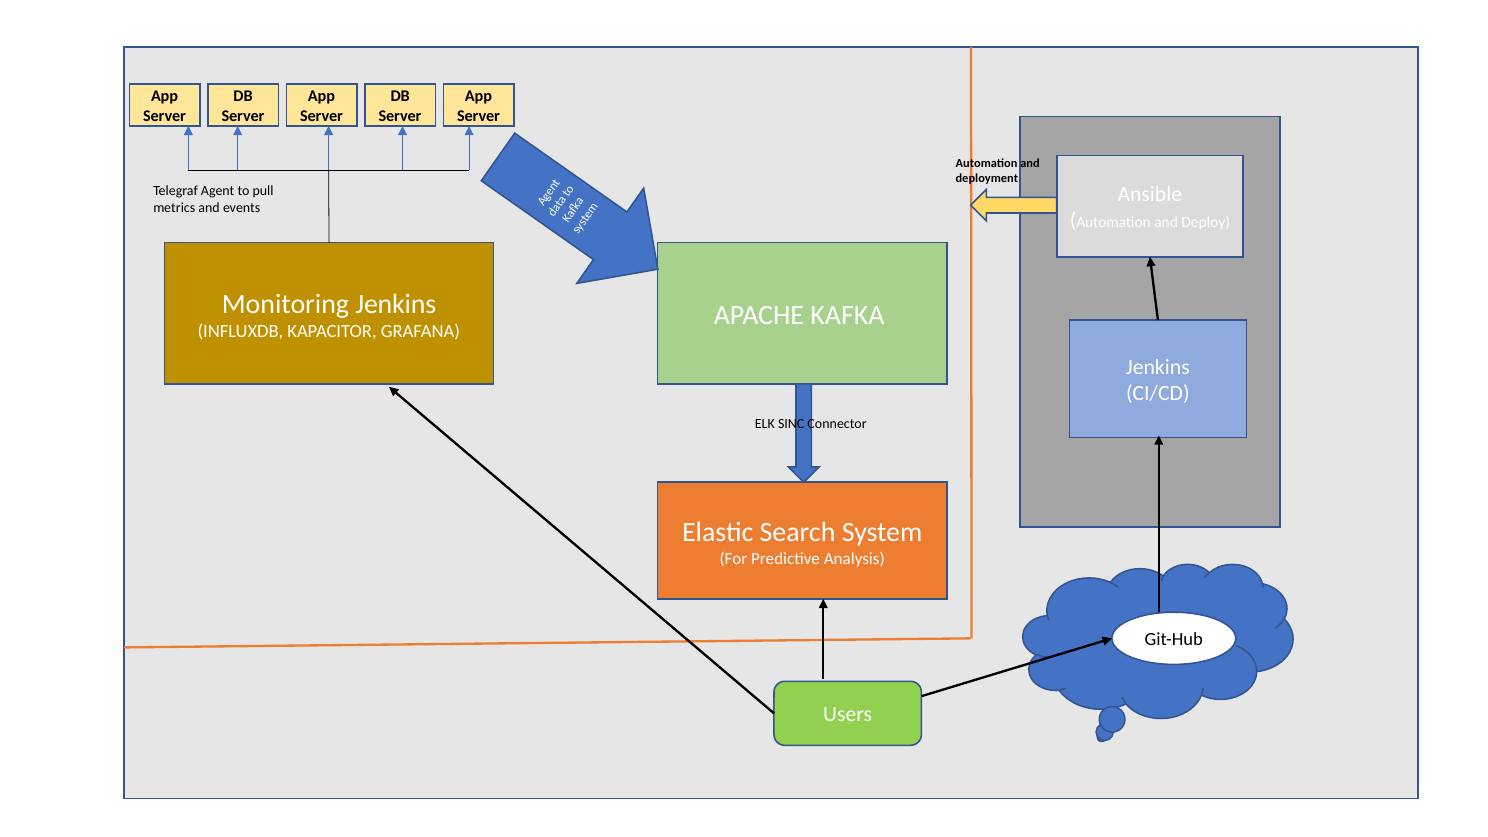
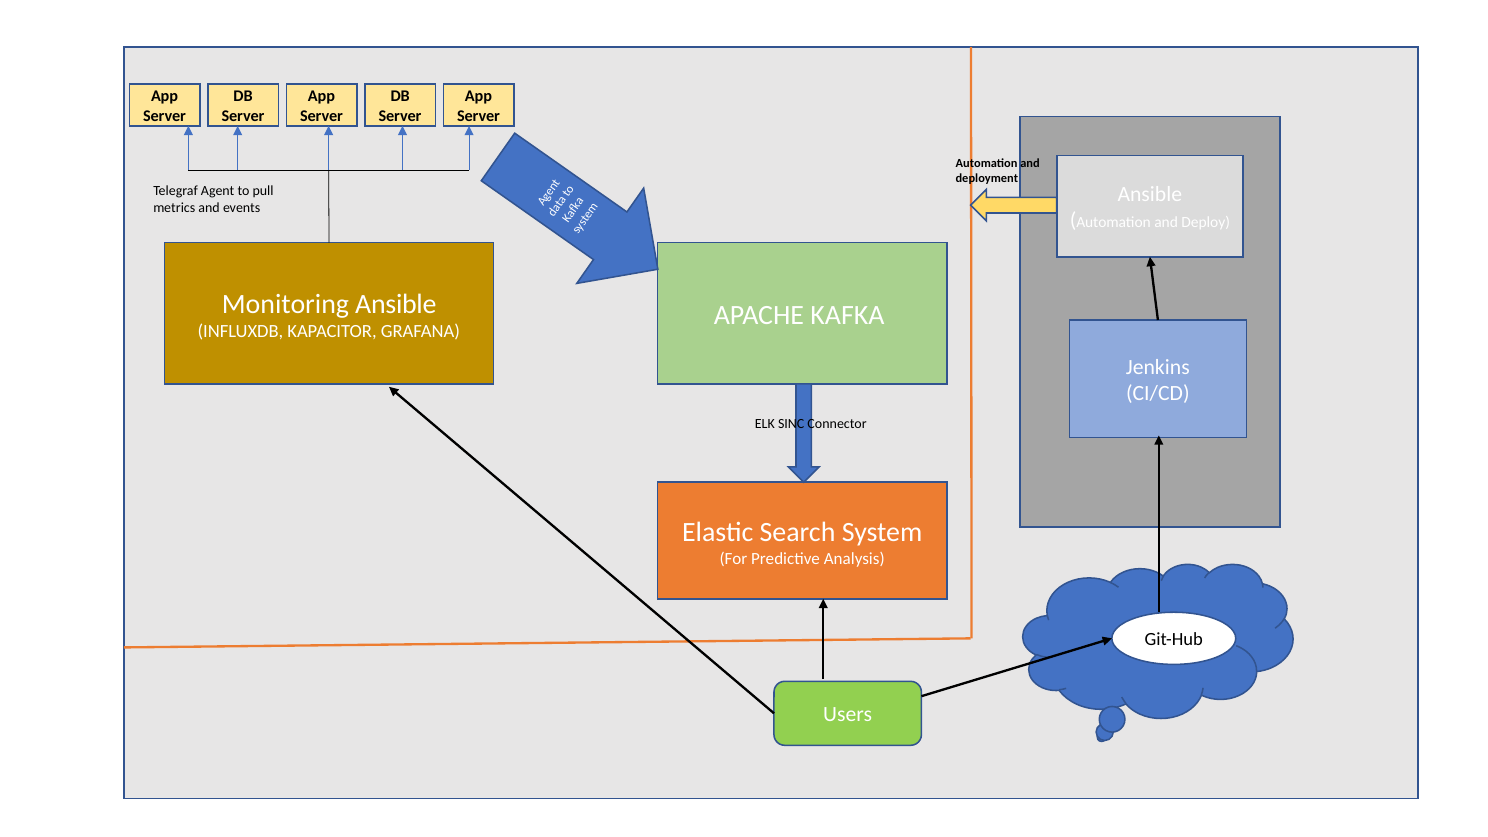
Monitoring Jenkins: Jenkins -> Ansible (396, 304)
